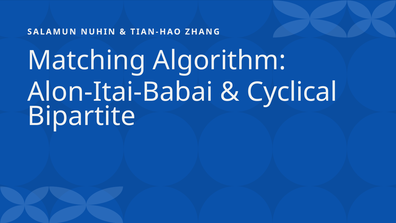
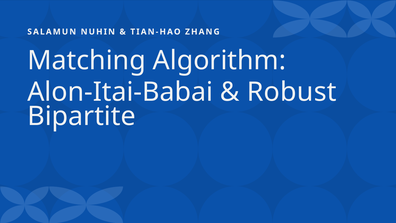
Cyclical: Cyclical -> Robust (292, 92)
